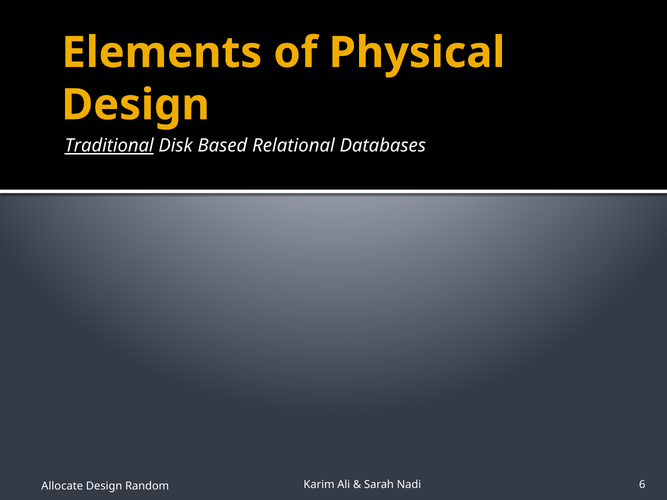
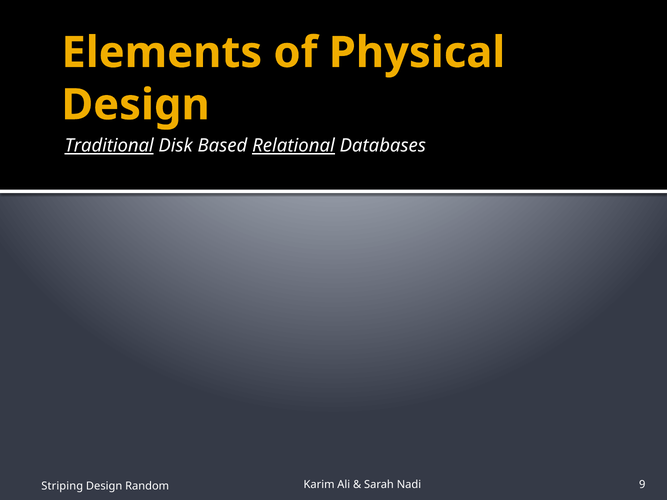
Relational underline: none -> present (294, 146)
6: 6 -> 9 (642, 485)
Allocate: Allocate -> Striping (62, 487)
